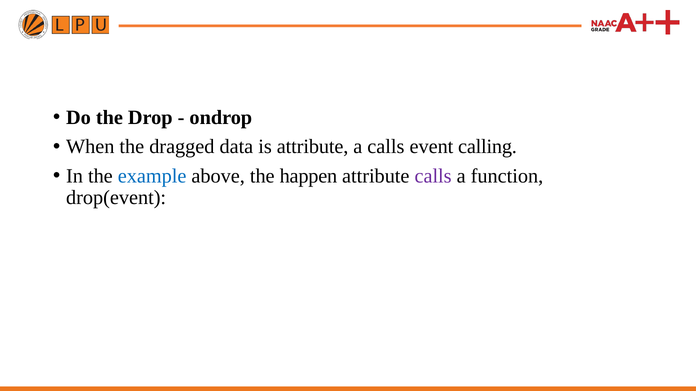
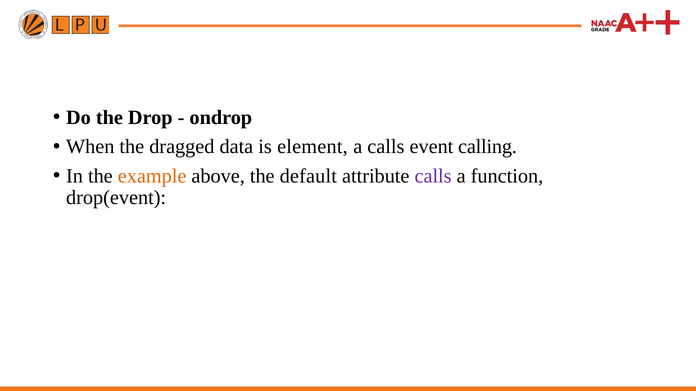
is attribute: attribute -> element (312, 147)
example colour: blue -> orange (152, 176)
happen: happen -> default (308, 176)
